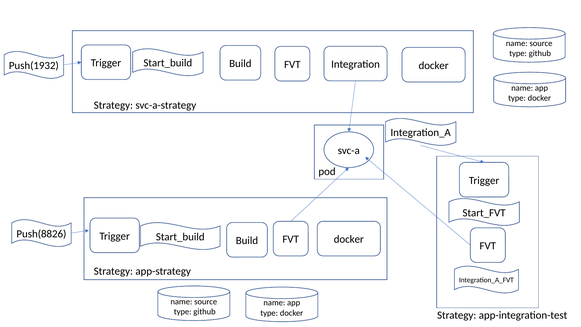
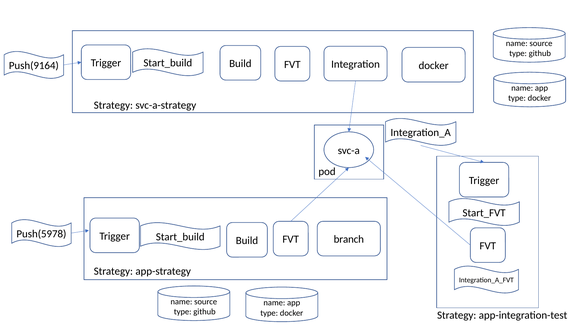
Push(1932: Push(1932 -> Push(9164 (34, 66)
Push(8826: Push(8826 -> Push(5978 (41, 234)
FVT docker: docker -> branch (349, 239)
